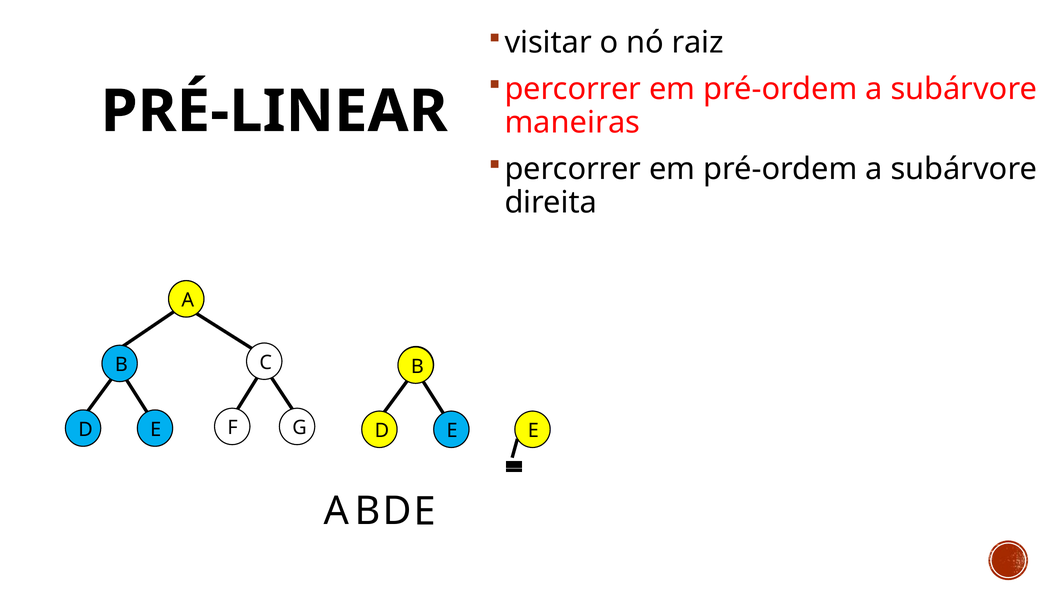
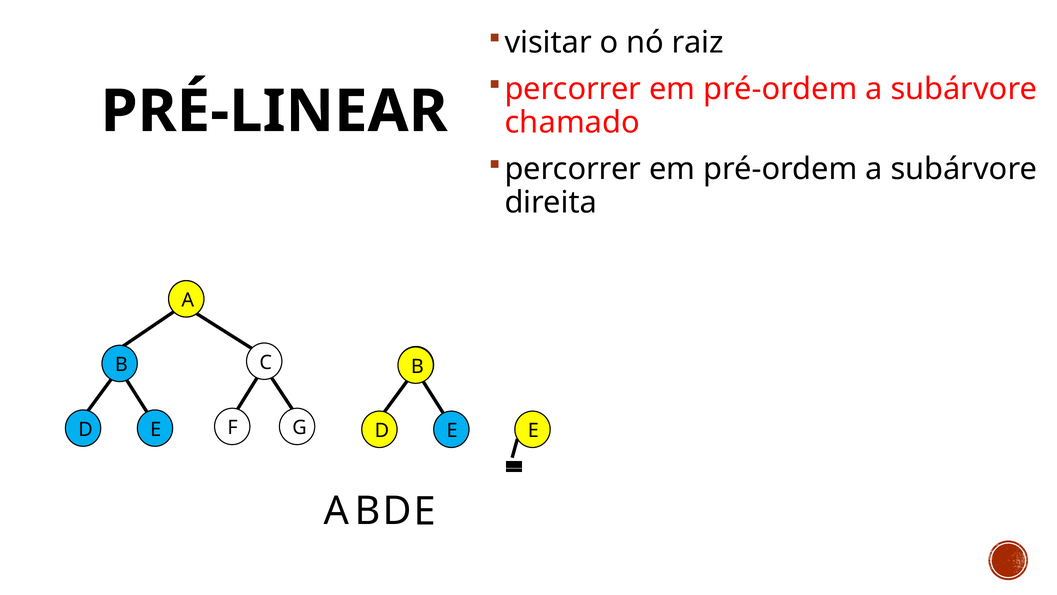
maneiras: maneiras -> chamado (572, 122)
